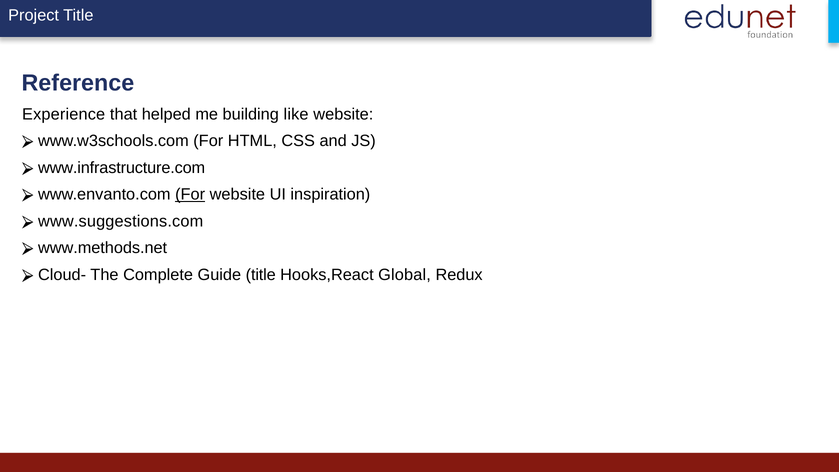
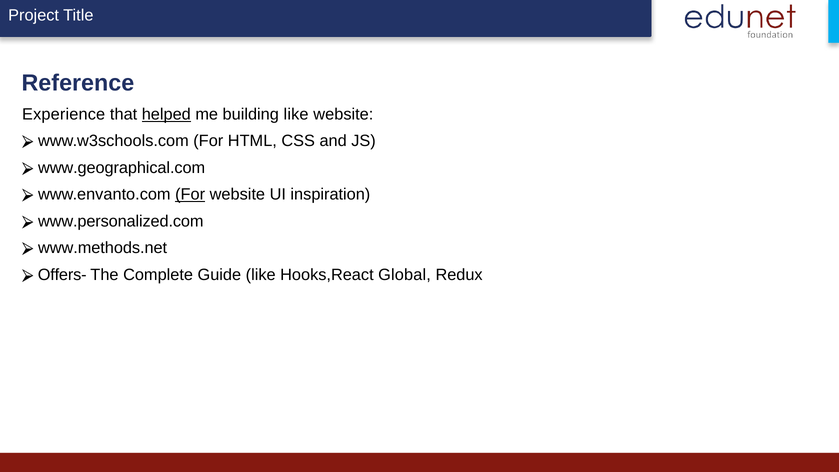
helped underline: none -> present (166, 114)
www.infrastructure.com: www.infrastructure.com -> www.geographical.com (122, 168)
www.suggestions.com: www.suggestions.com -> www.personalized.com (121, 221)
Cloud-: Cloud- -> Offers- (62, 275)
Guide title: title -> like (261, 275)
